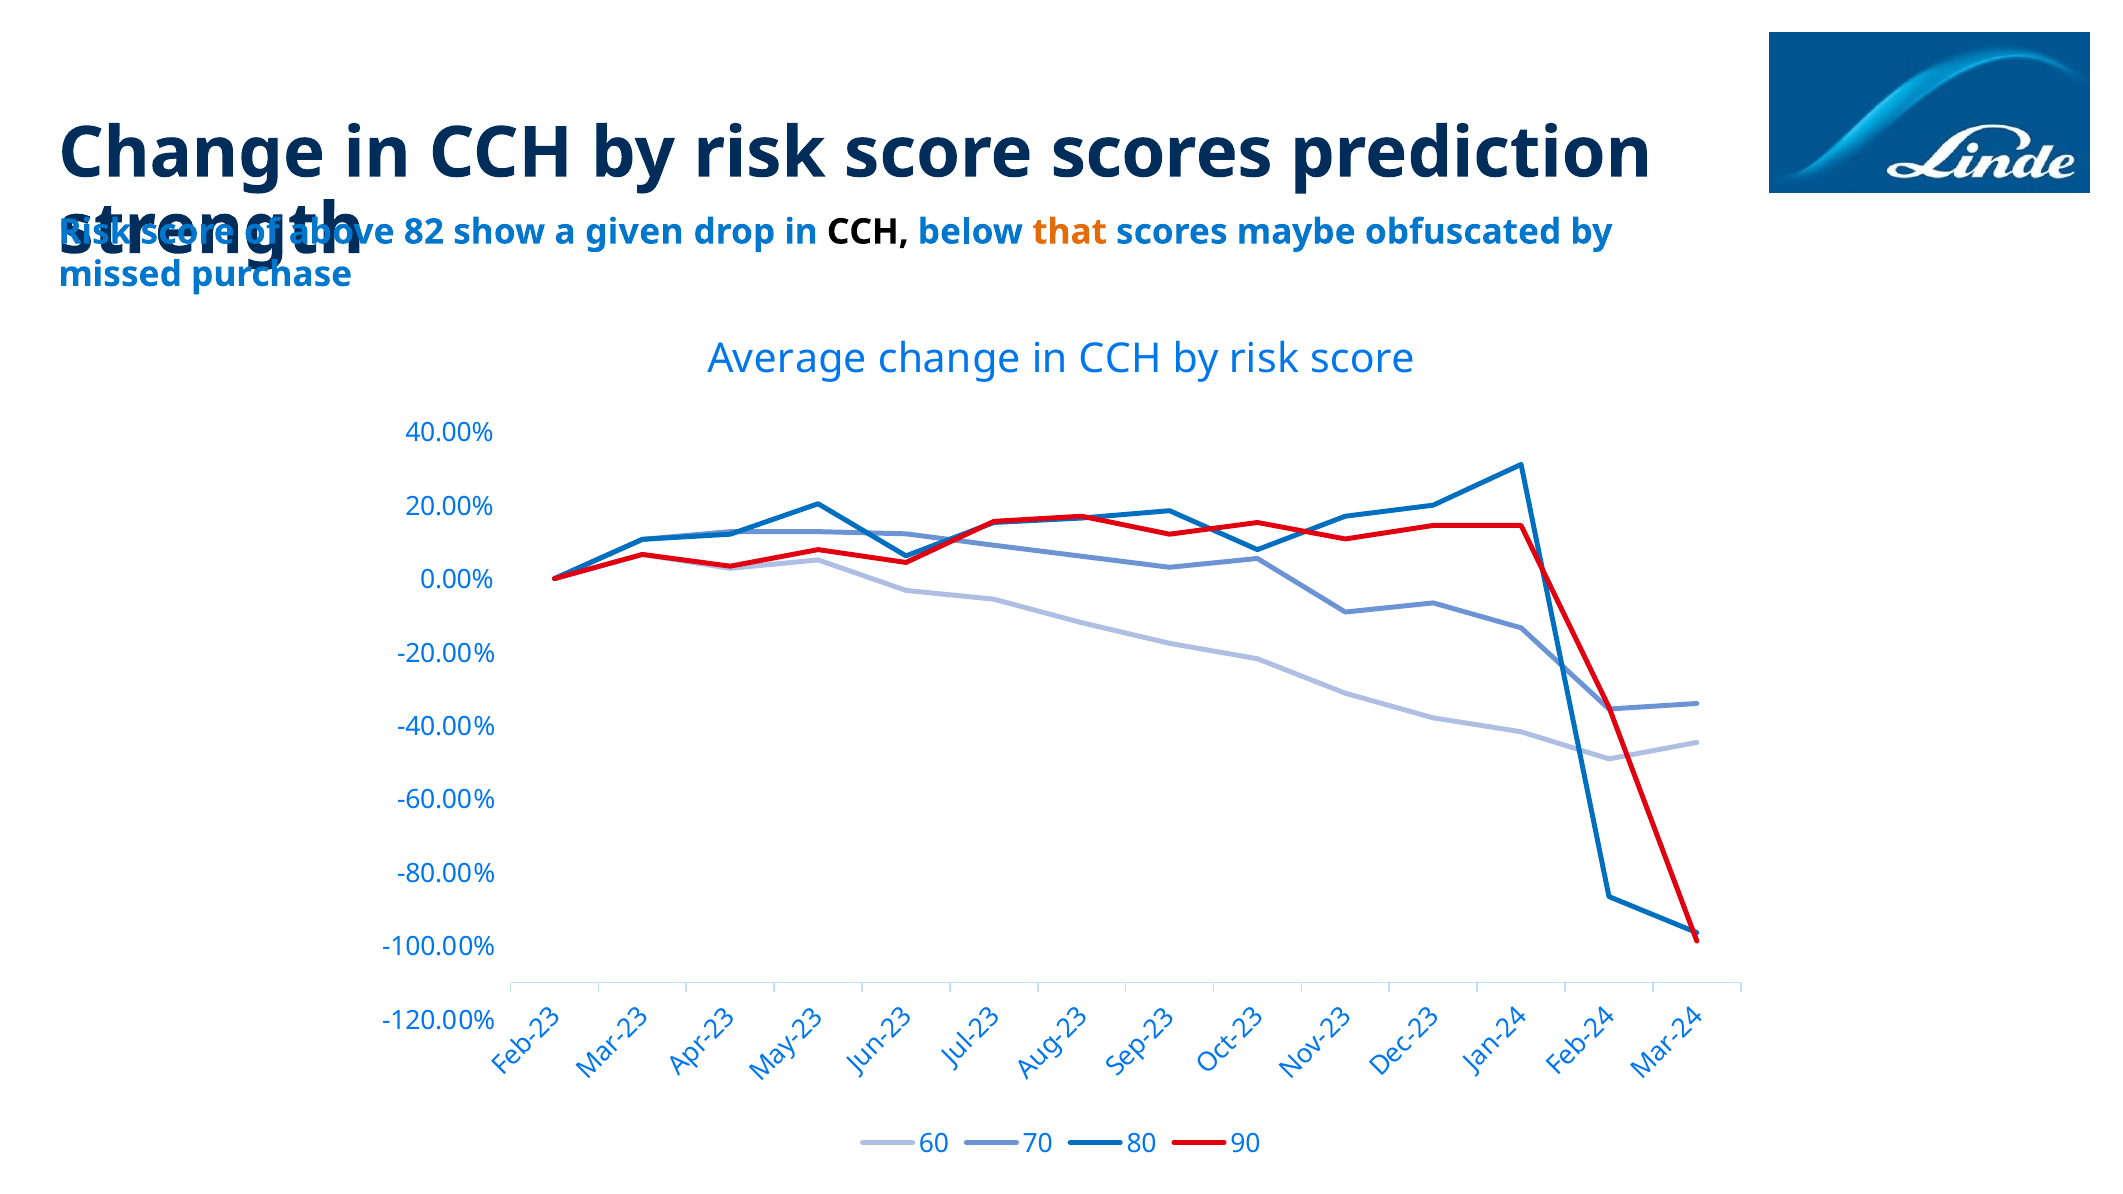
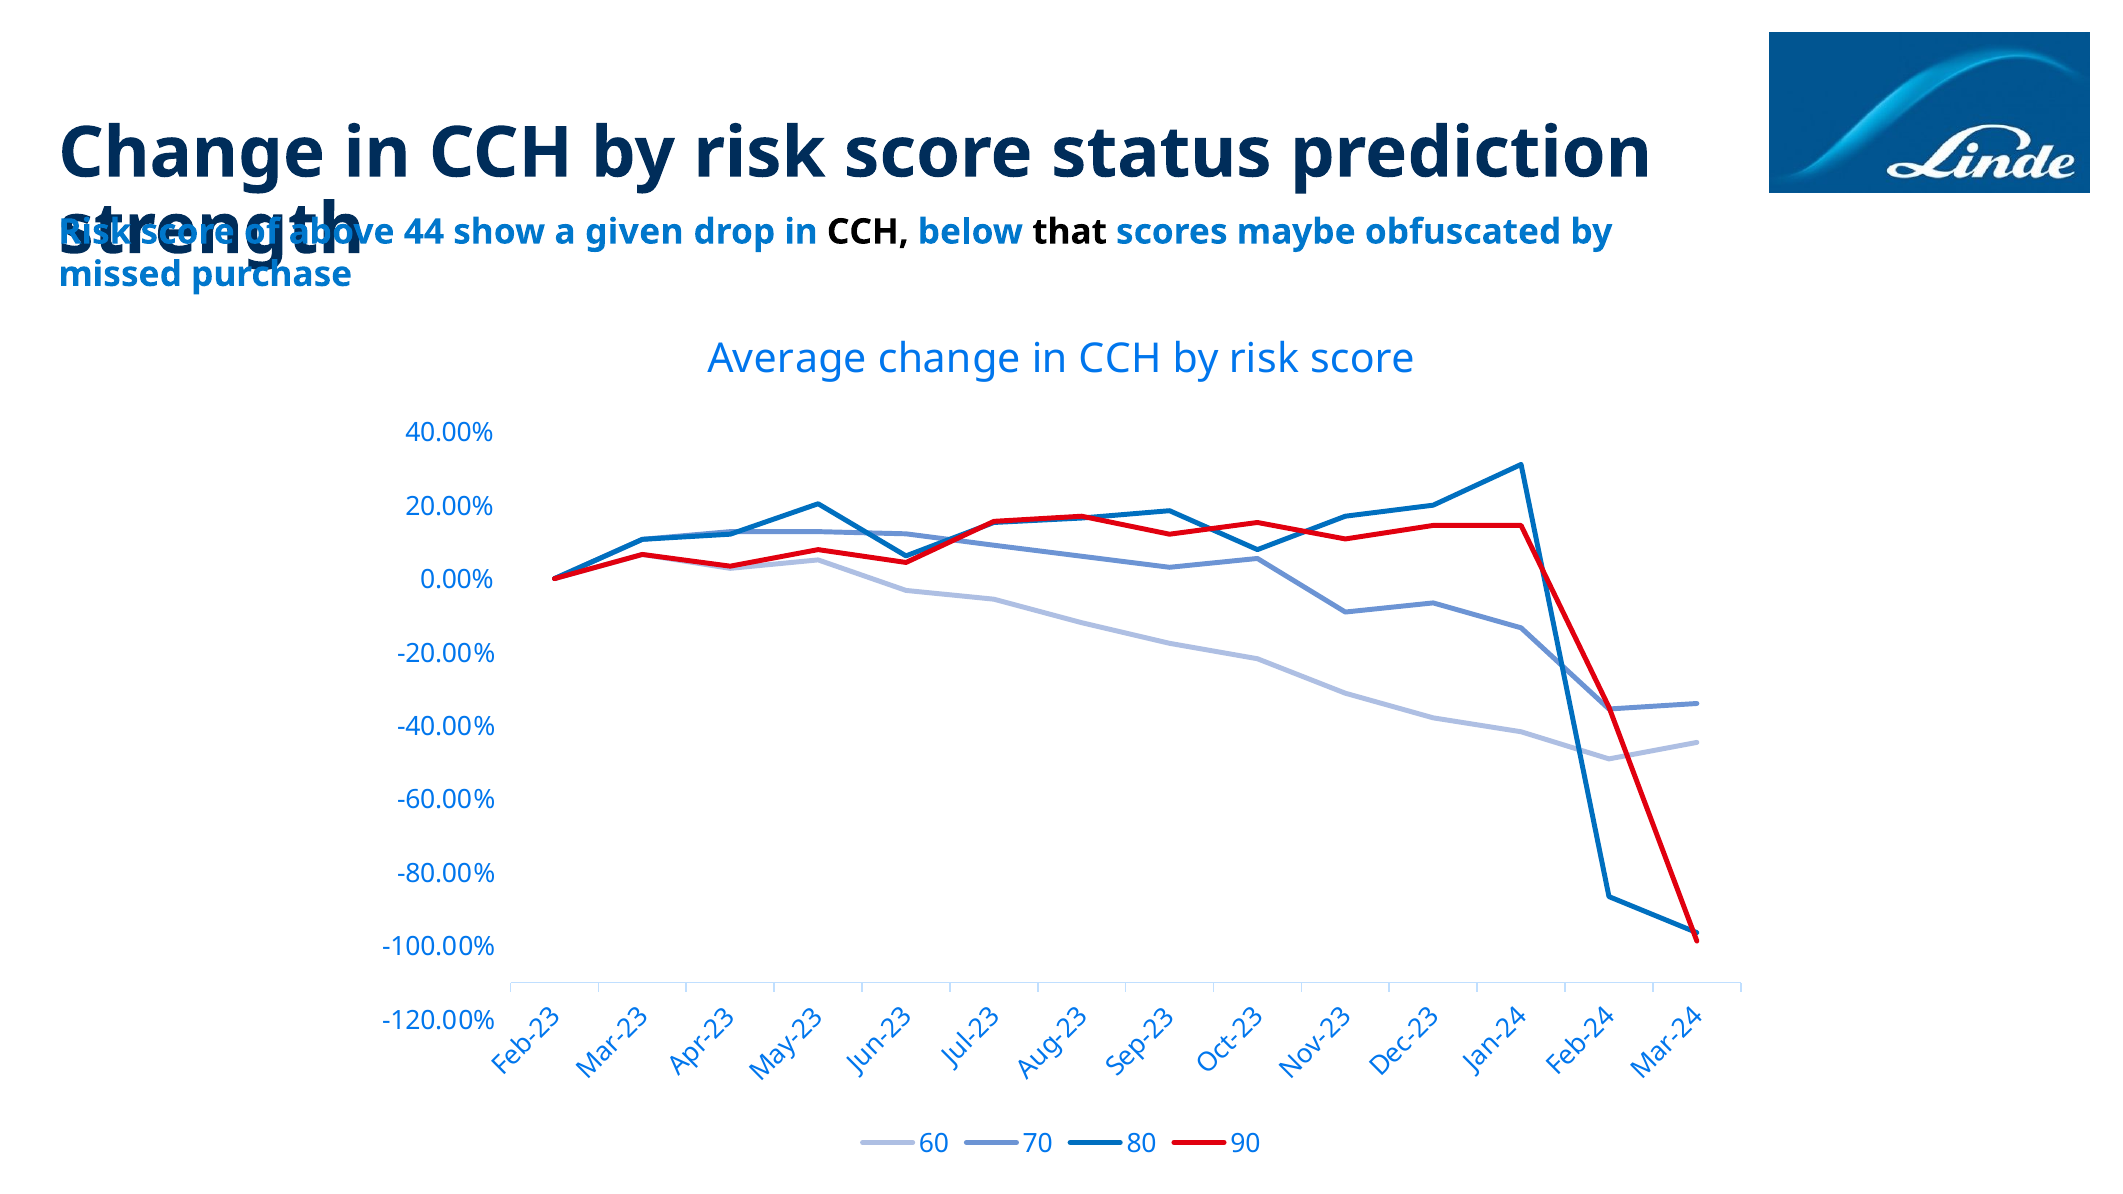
score scores: scores -> status (1161, 153)
82: 82 -> 44 (424, 232)
that colour: orange -> black (1070, 232)
